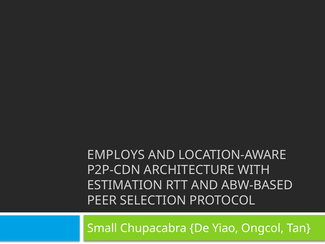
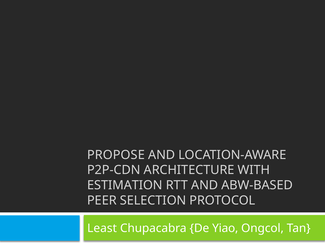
EMPLOYS: EMPLOYS -> PROPOSE (116, 155)
Small: Small -> Least (102, 228)
